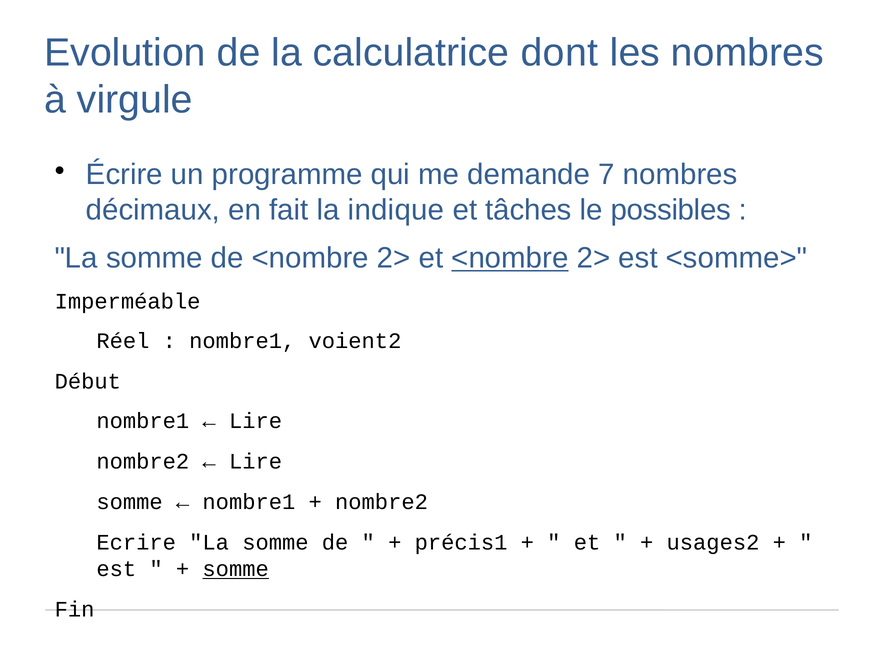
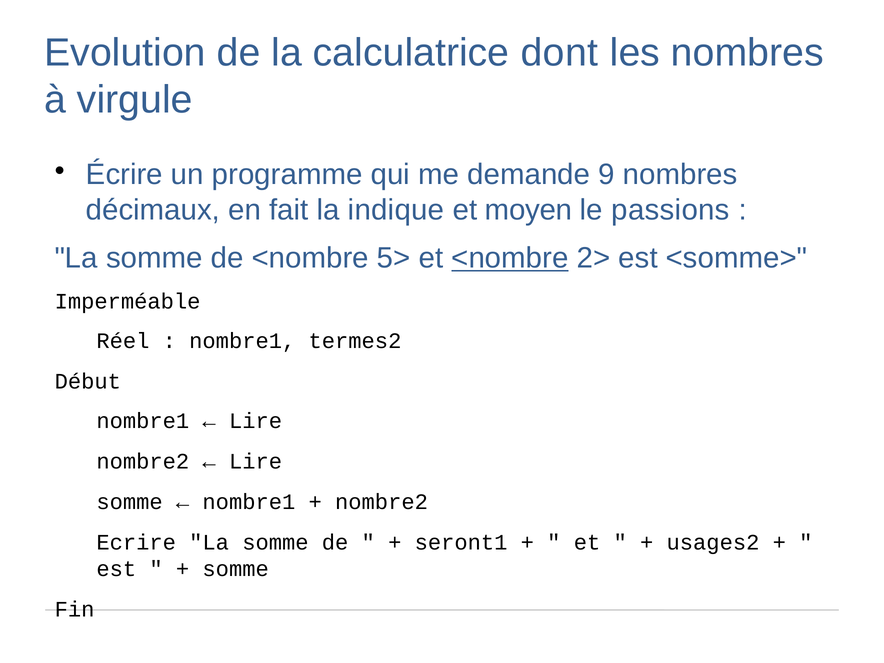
7: 7 -> 9 (607, 174)
tâches: tâches -> moyen (529, 210)
possibles: possibles -> passions (671, 210)
de <nombre 2>: 2> -> 5> (394, 258)
voient2: voient2 -> termes2 (355, 341)
précis1: précis1 -> seront1 (461, 542)
somme underline: present -> none (236, 569)
